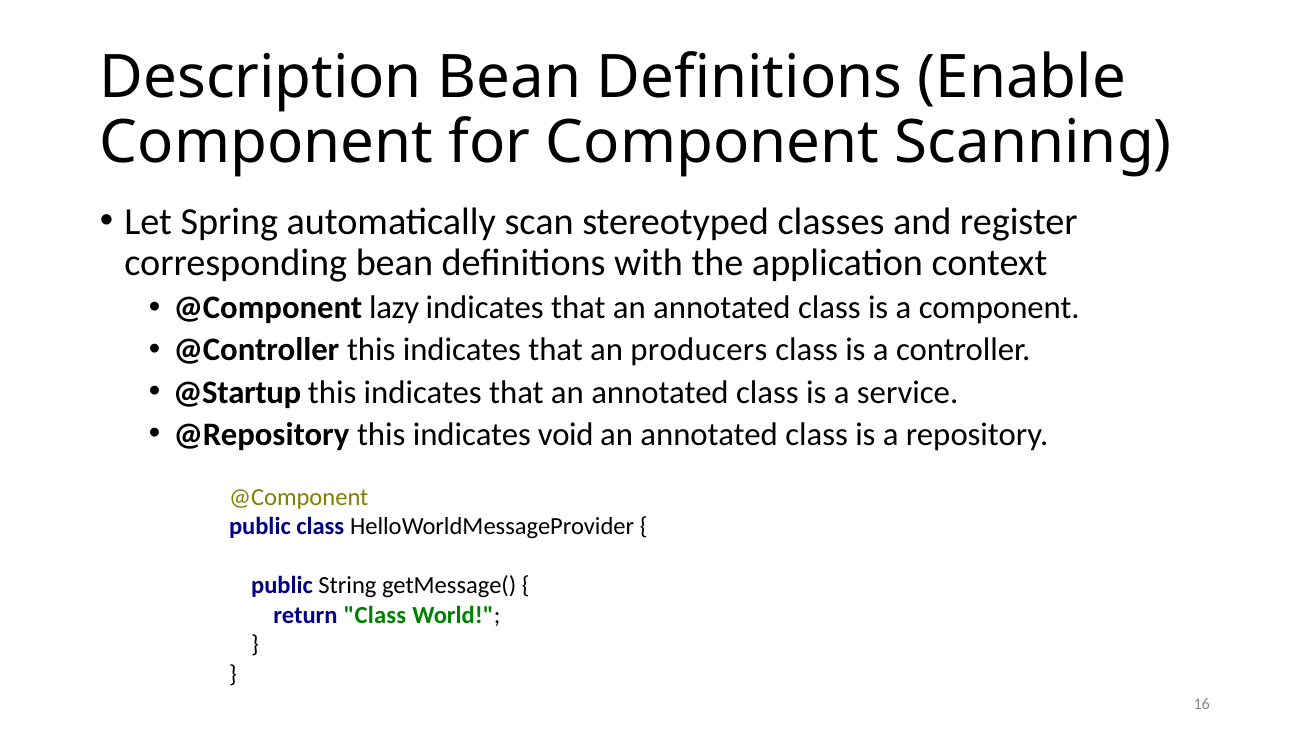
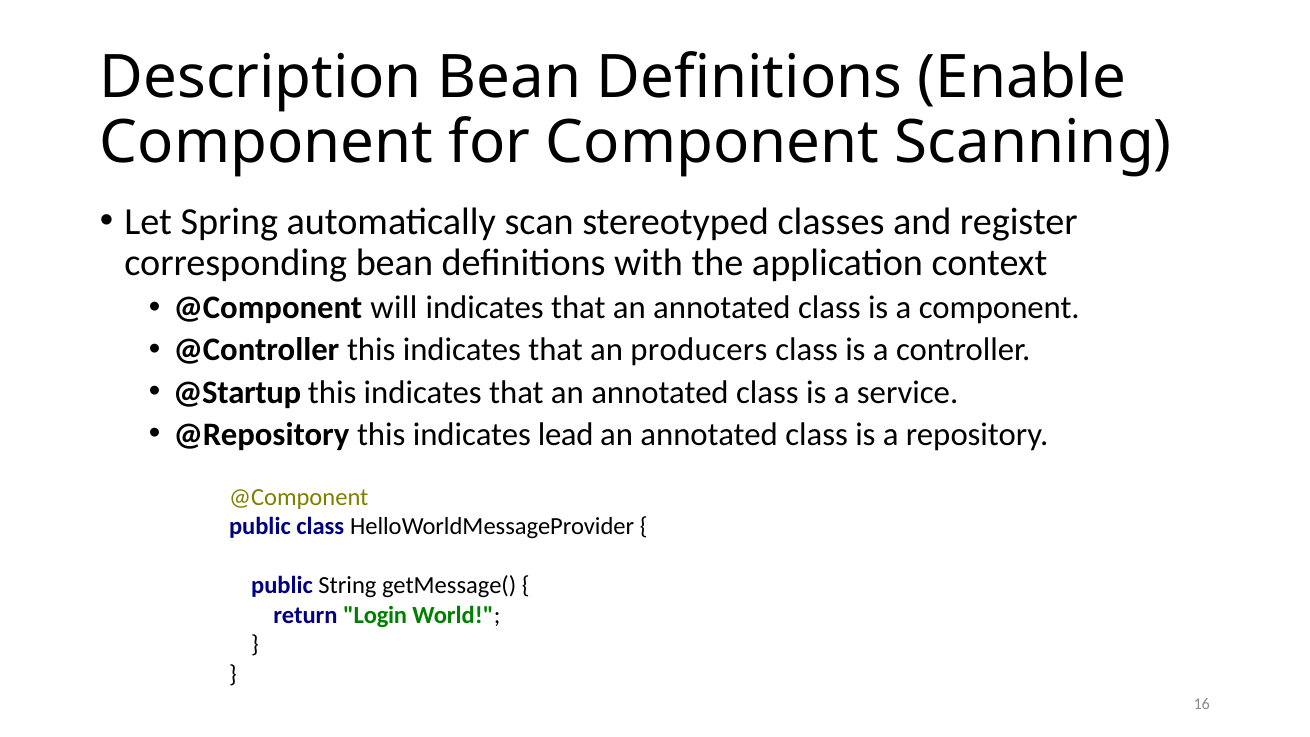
lazy: lazy -> will (394, 308)
void: void -> lead (566, 434)
return Class: Class -> Login (375, 615)
